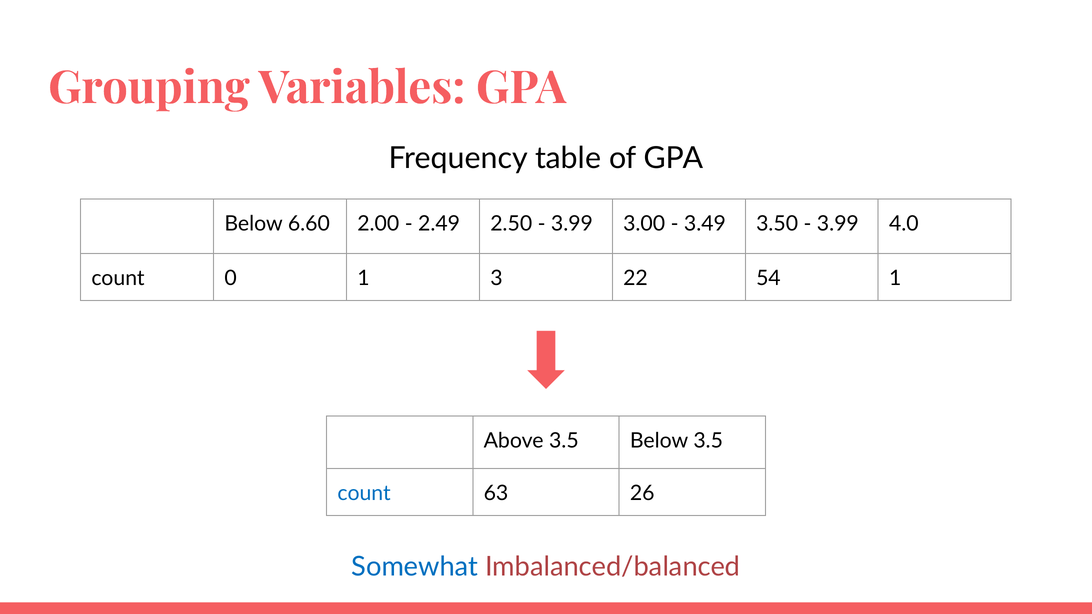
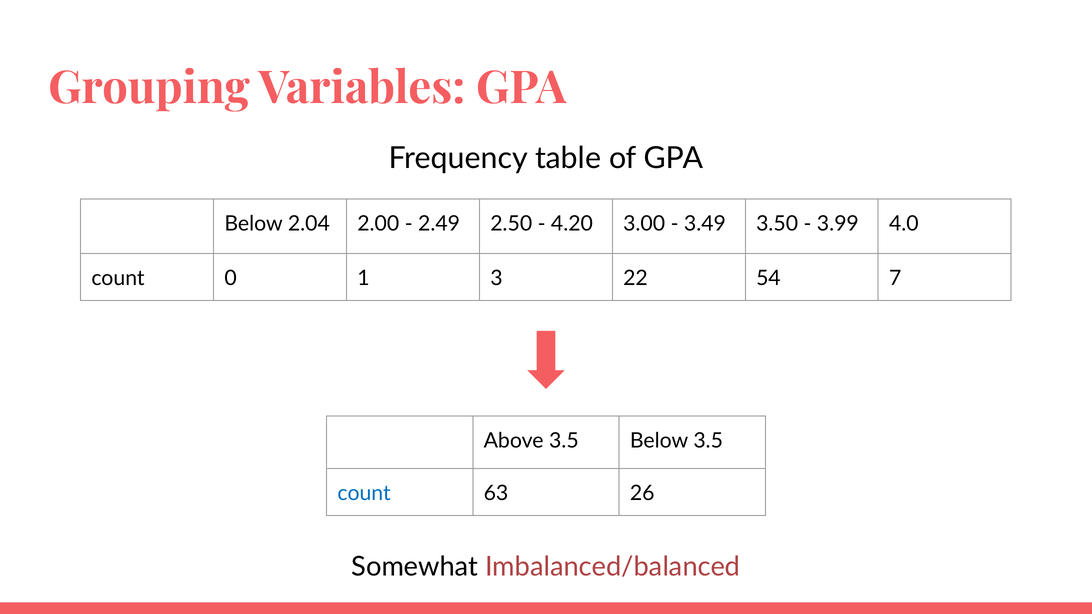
6.60: 6.60 -> 2.04 (309, 224)
3.99: 3.99 -> 4.20 (572, 224)
54 1: 1 -> 7 (895, 278)
Somewhat colour: blue -> black (415, 567)
